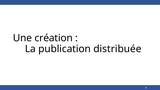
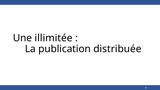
création: création -> illimitée (54, 38)
